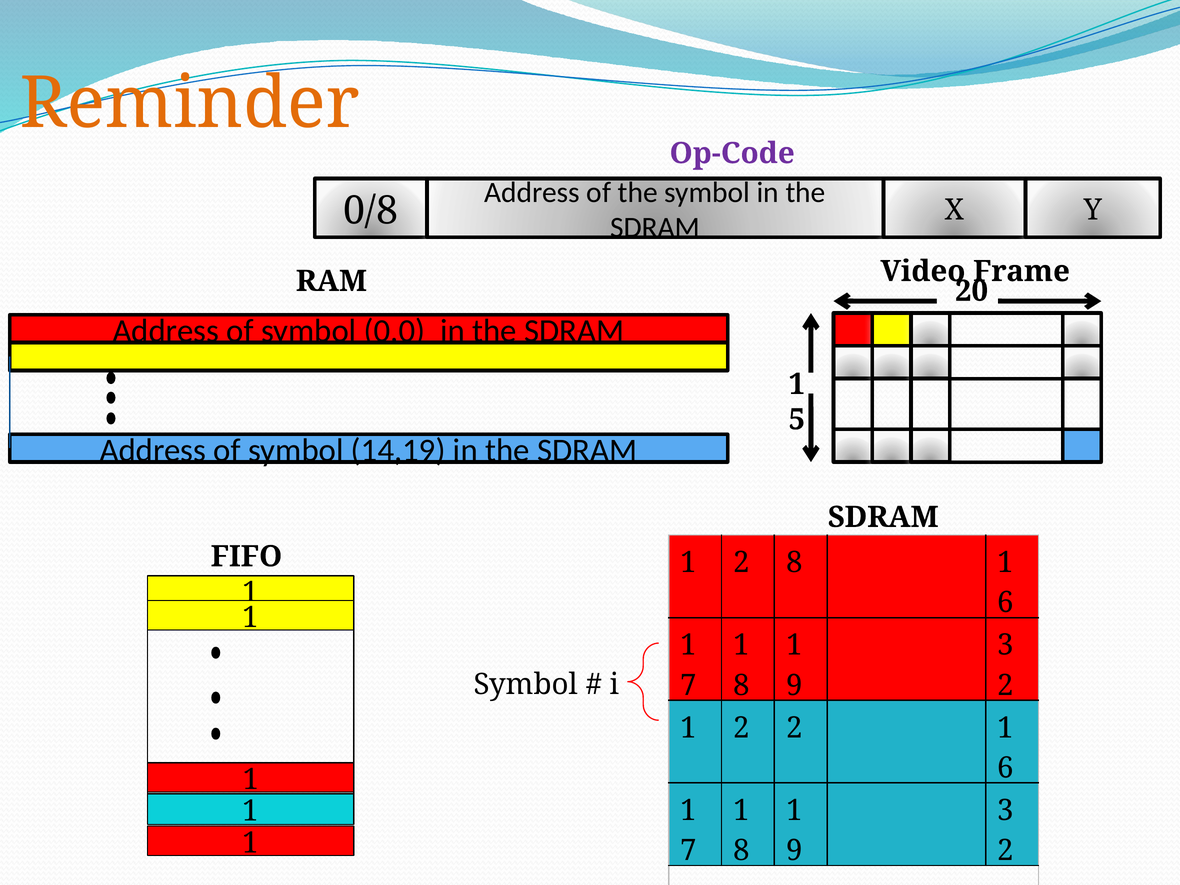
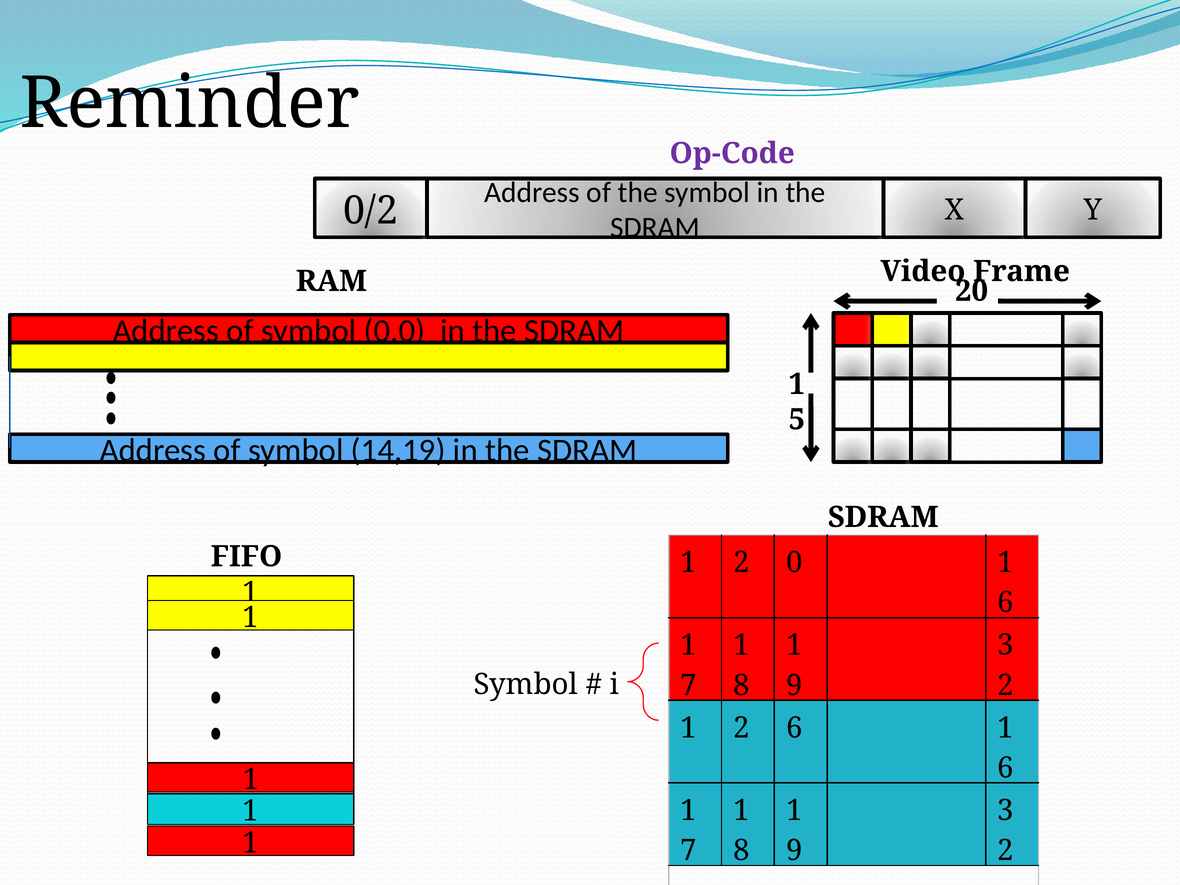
Reminder colour: orange -> black (190, 103)
0/8: 0/8 -> 0/2 (371, 211)
2 8: 8 -> 0 (794, 563)
2 2: 2 -> 6 (794, 728)
